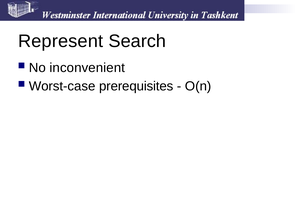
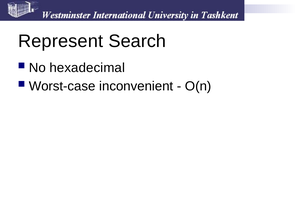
inconvenient: inconvenient -> hexadecimal (87, 68)
prerequisites: prerequisites -> inconvenient (136, 86)
